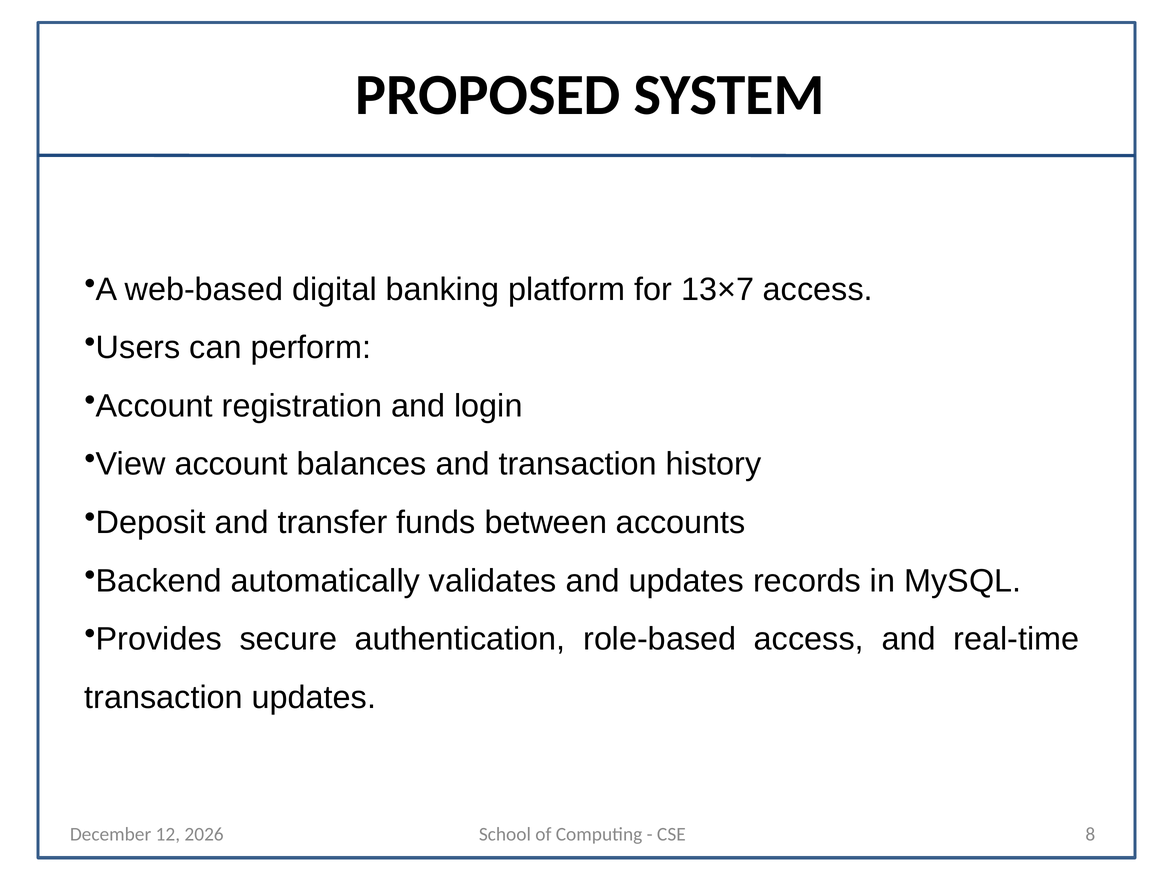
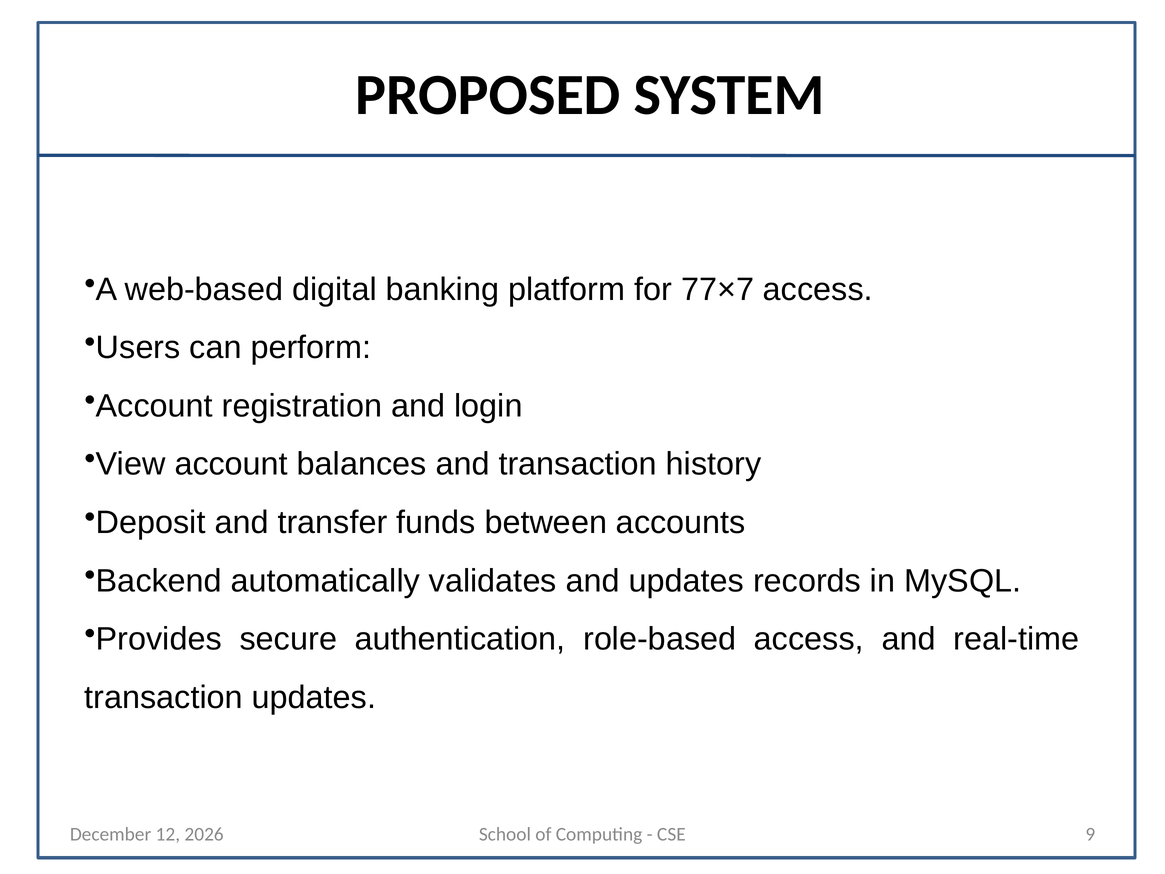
13×7: 13×7 -> 77×7 (718, 289)
8: 8 -> 9 (1090, 834)
